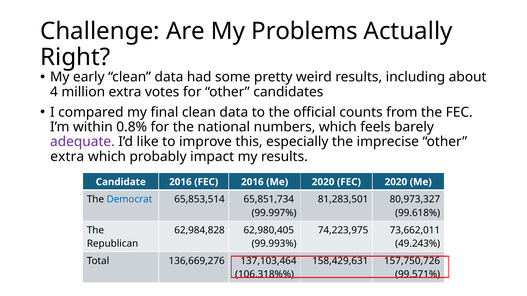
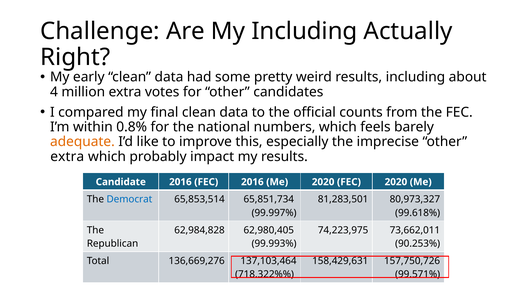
My Problems: Problems -> Including (304, 31)
adequate colour: purple -> orange (82, 142)
49.243%: 49.243% -> 90.253% (418, 244)
106.318%%: 106.318%% -> 718.322%% (265, 275)
